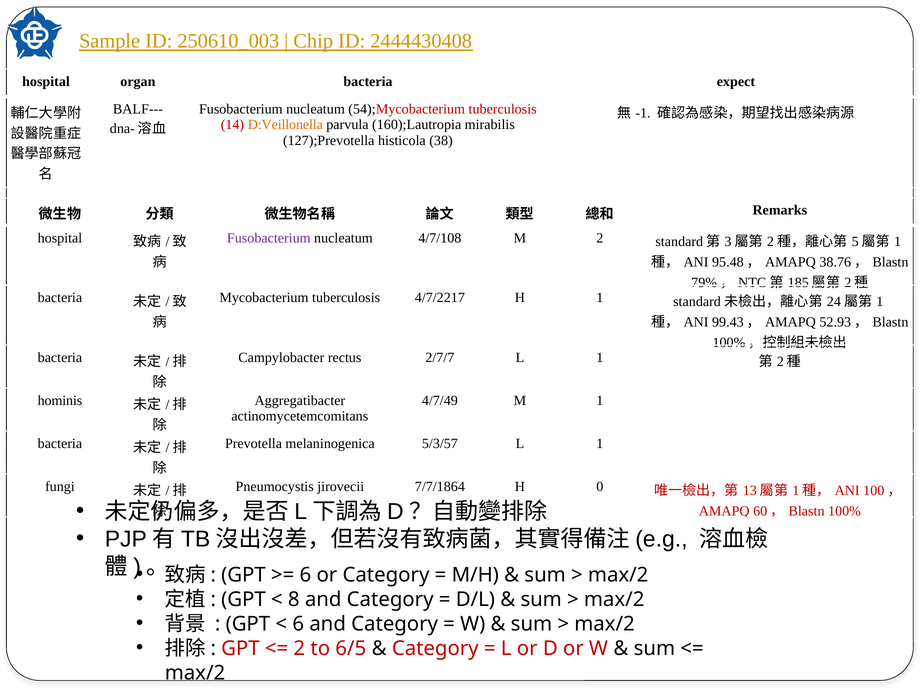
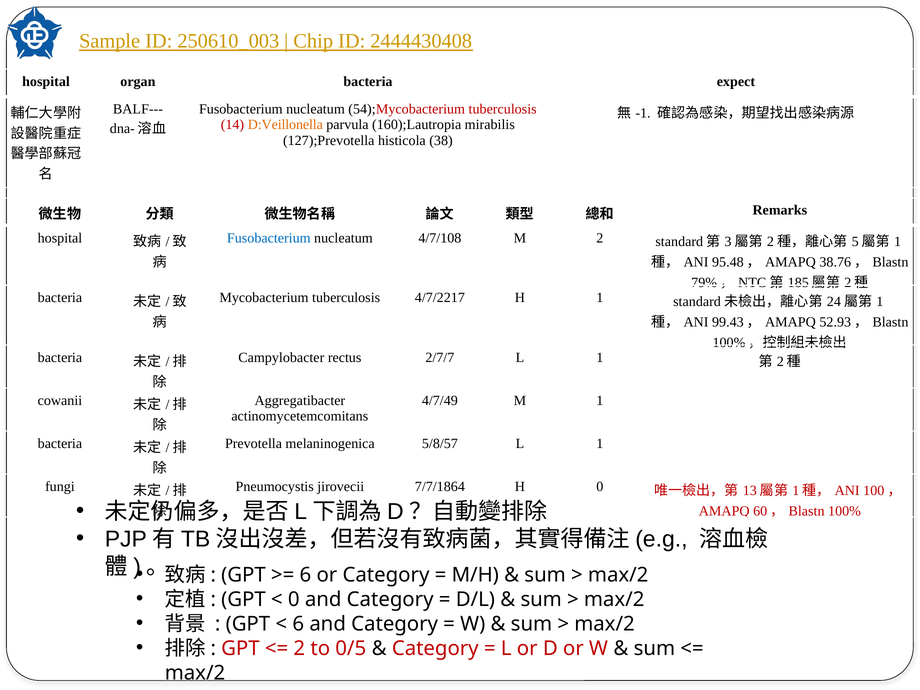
Fusobacterium colour: purple -> blue (269, 238)
hominis: hominis -> cowanii (60, 401)
5/3/57: 5/3/57 -> 5/8/57 (440, 444)
8: 8 -> 0 (294, 599)
6/5: 6/5 -> 0/5 (351, 648)
